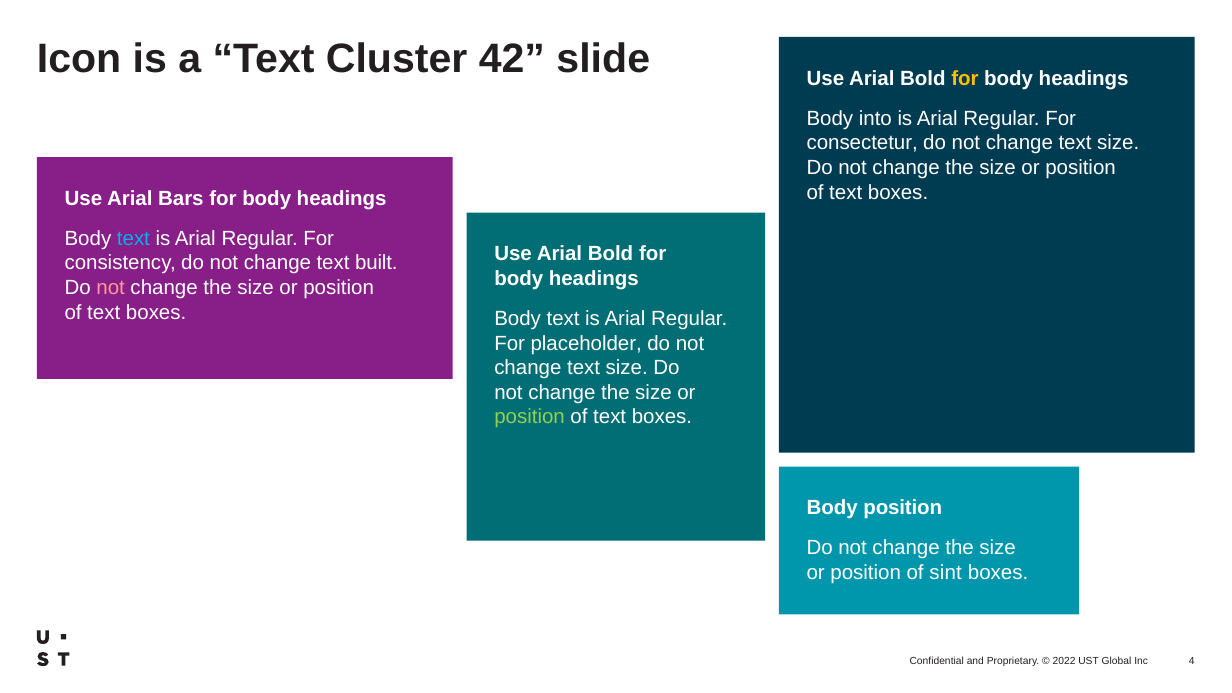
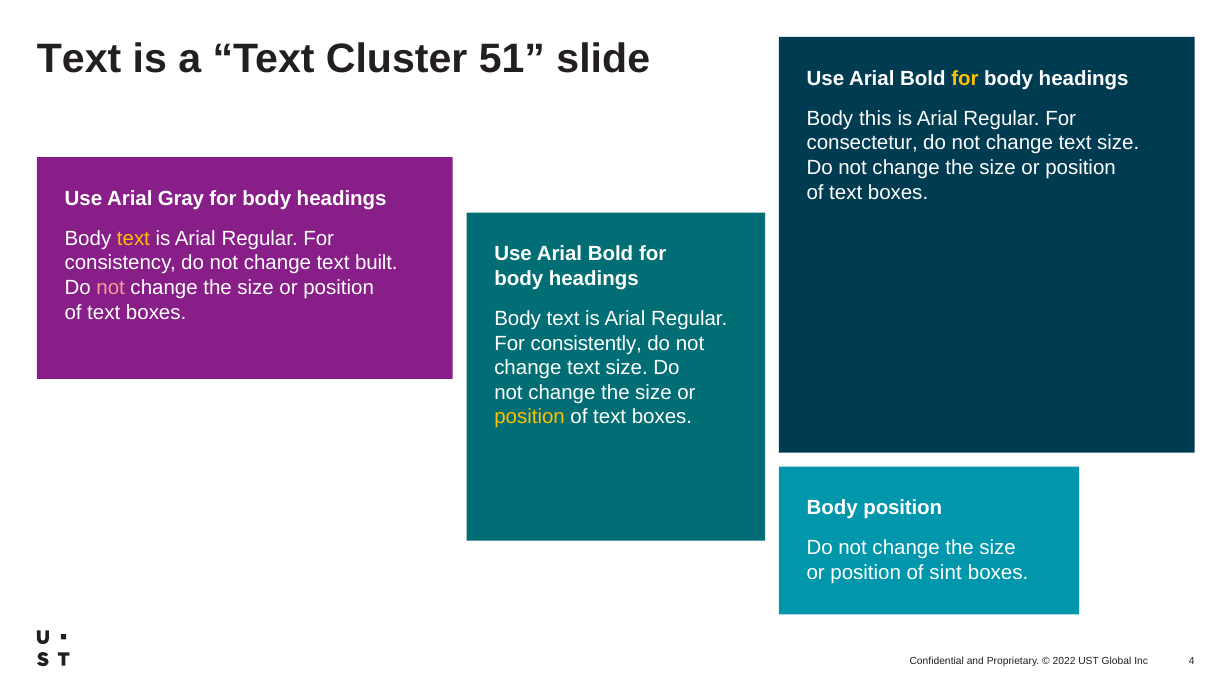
Icon: Icon -> Text (79, 59)
42: 42 -> 51 (512, 59)
into: into -> this (875, 118)
Bars: Bars -> Gray (181, 199)
text colour: light blue -> yellow (133, 239)
placeholder: placeholder -> consistently (586, 343)
position colour: light green -> yellow (530, 417)
